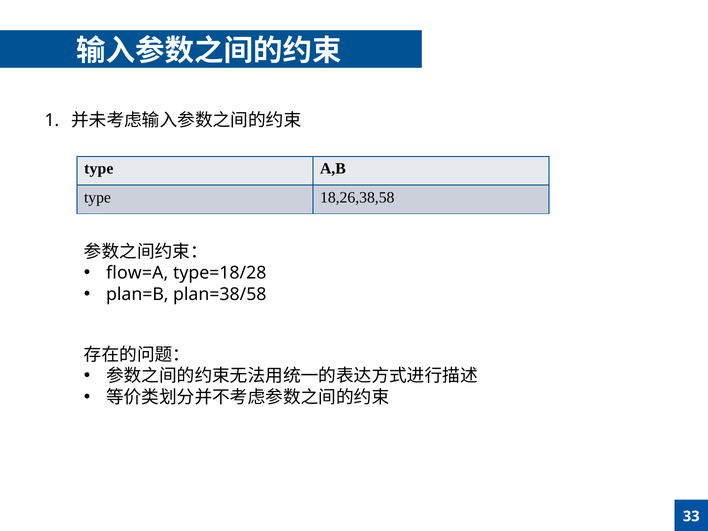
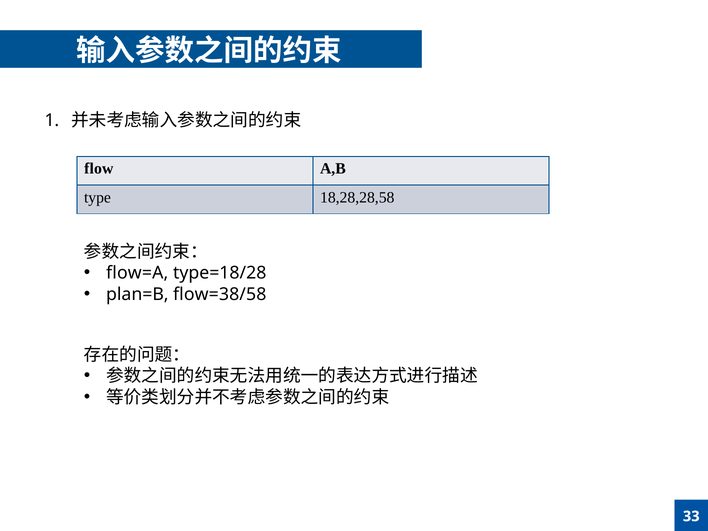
type: type -> flow (99, 169)
18,26,38,58: 18,26,38,58 -> 18,28,28,58 (357, 197)
plan=38/58: plan=38/58 -> flow=38/58 (220, 294)
